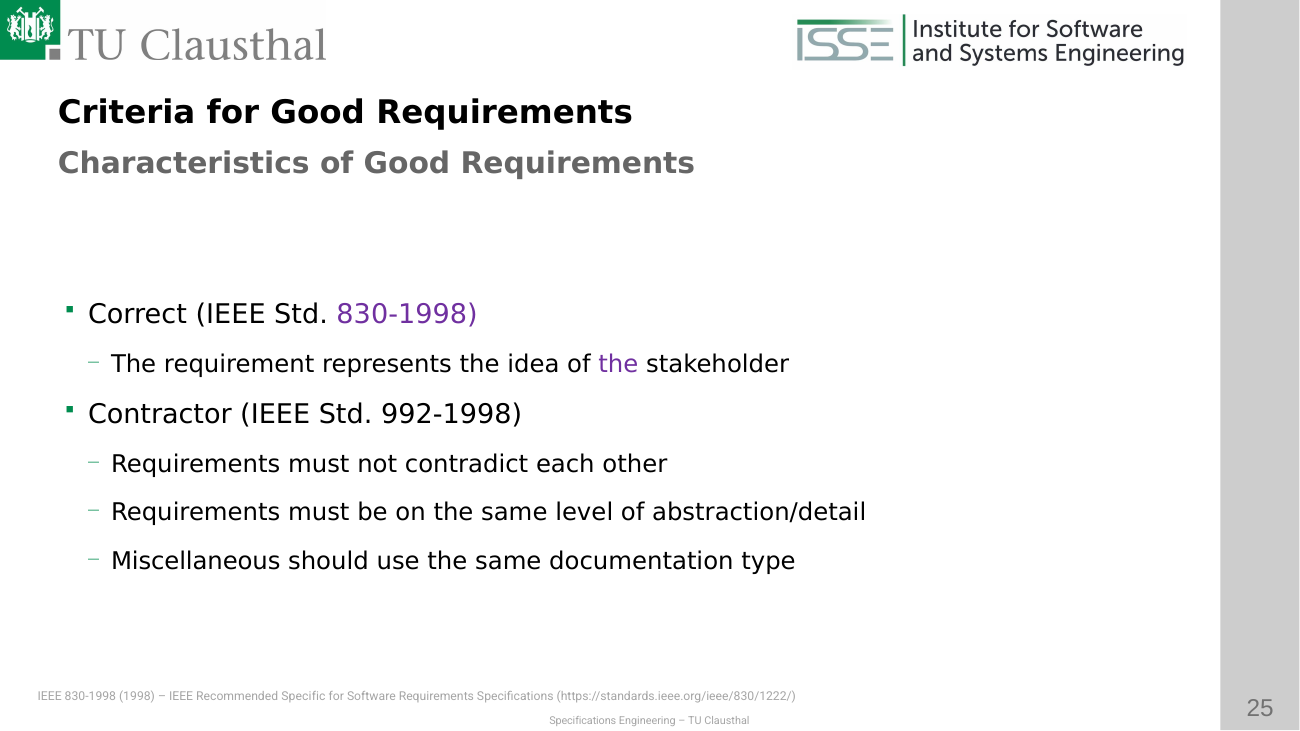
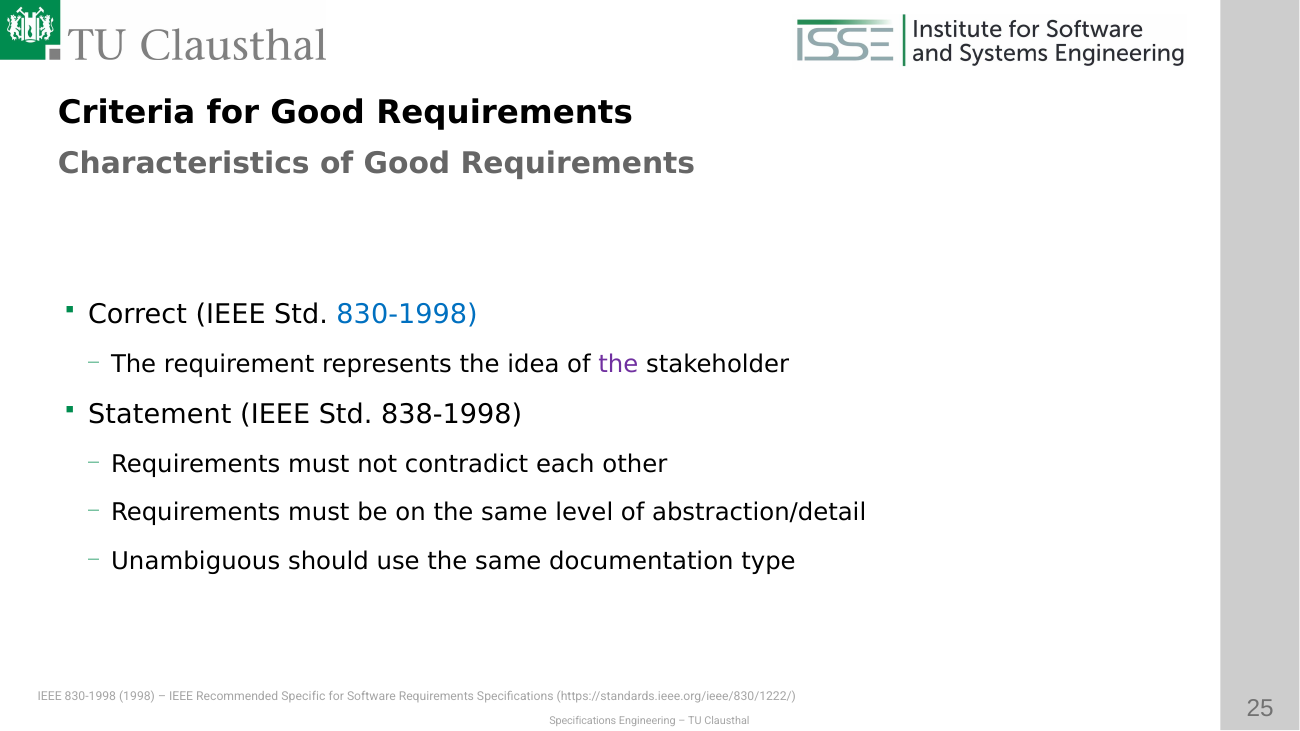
830-1998 colour: purple -> blue (407, 315)
Contractor: Contractor -> Statement (160, 415)
992-1998: 992-1998 -> 838-1998 (452, 415)
Miscellaneous: Miscellaneous -> Unambiguous (196, 561)
